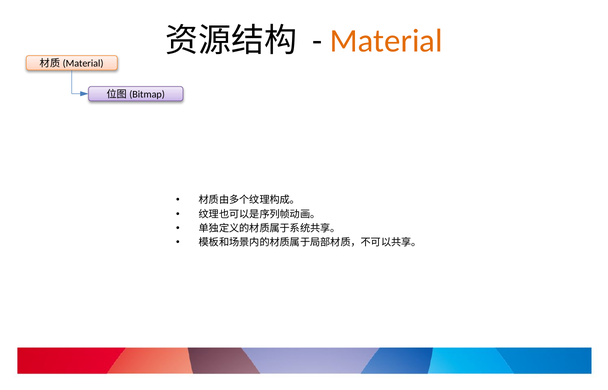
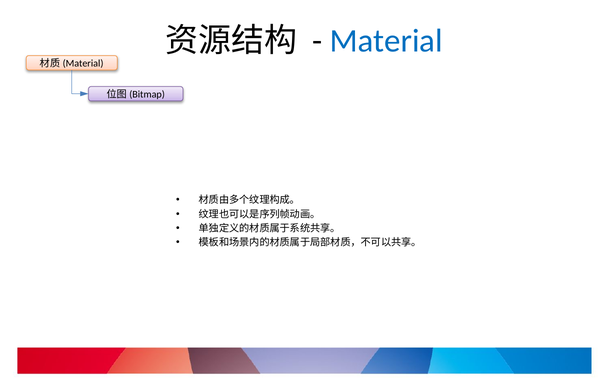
Material colour: orange -> blue (386, 41)
